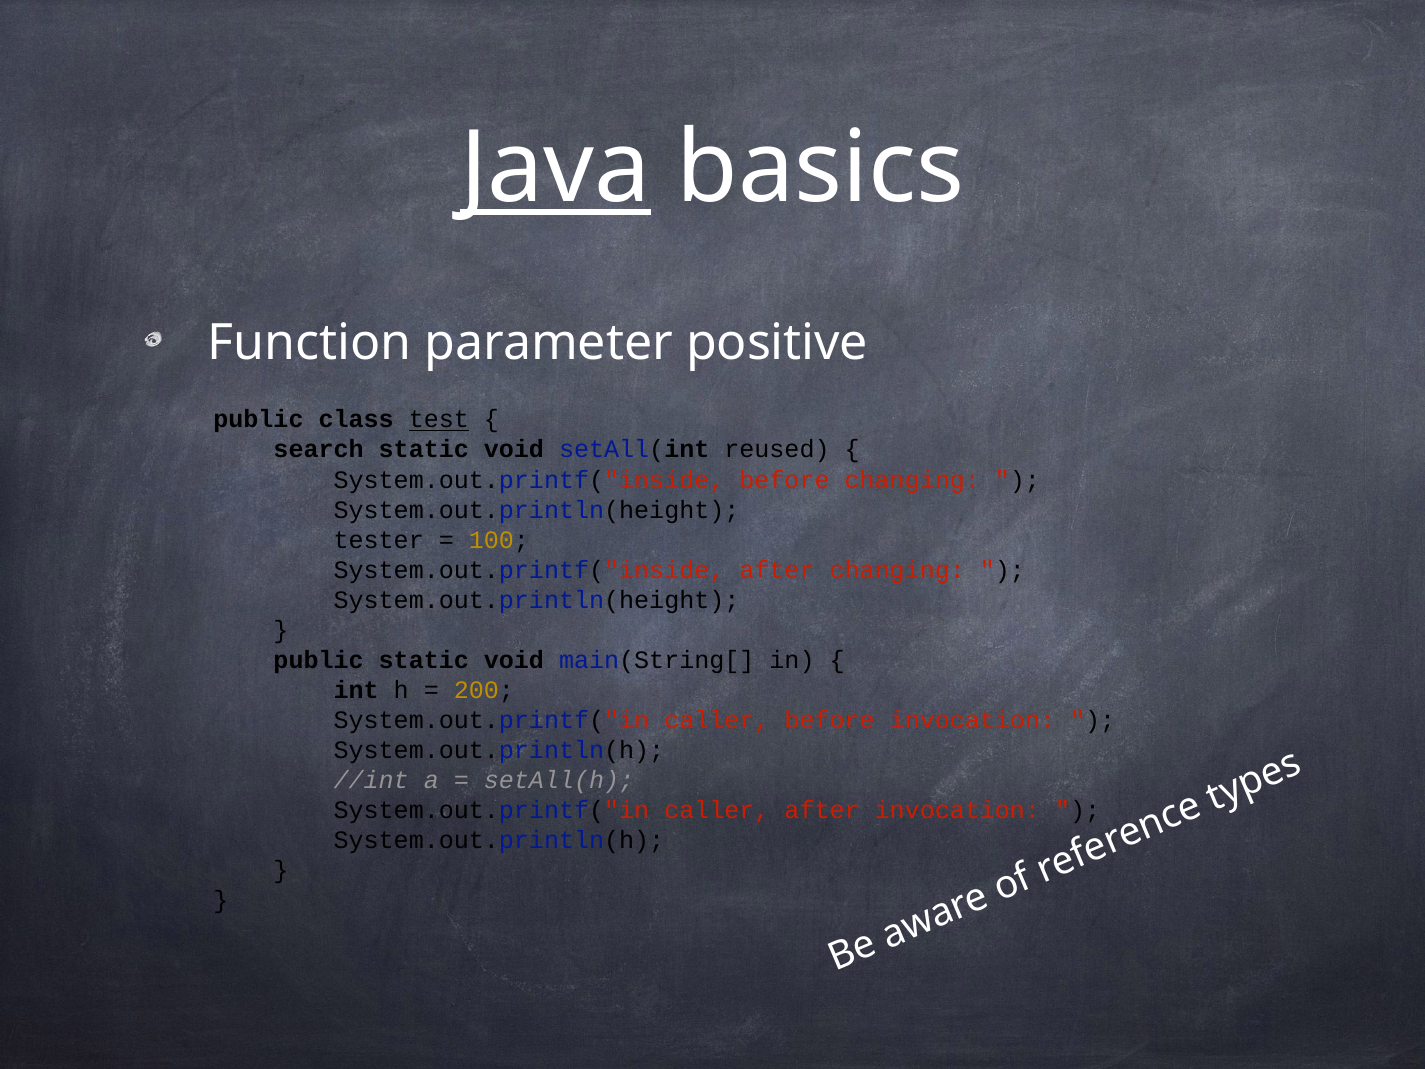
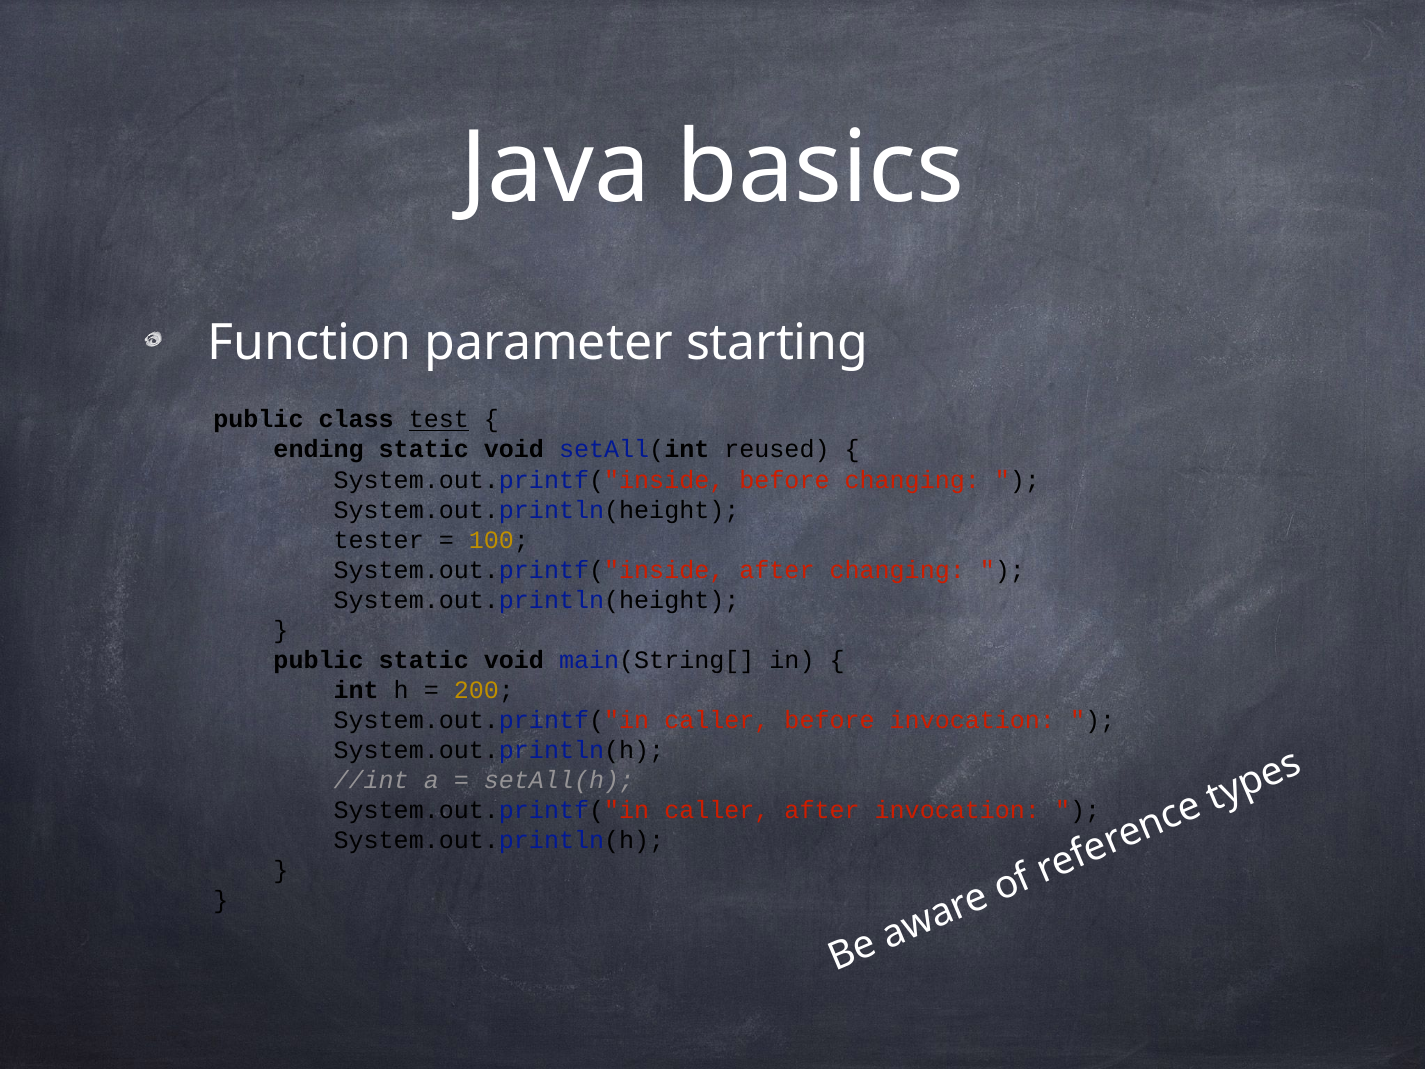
Java underline: present -> none (556, 168)
positive: positive -> starting (777, 343)
search: search -> ending (319, 450)
